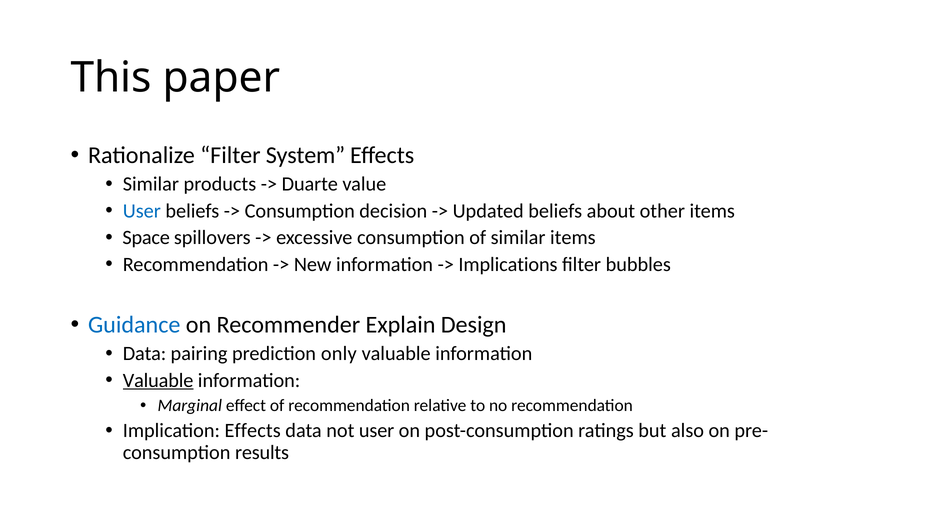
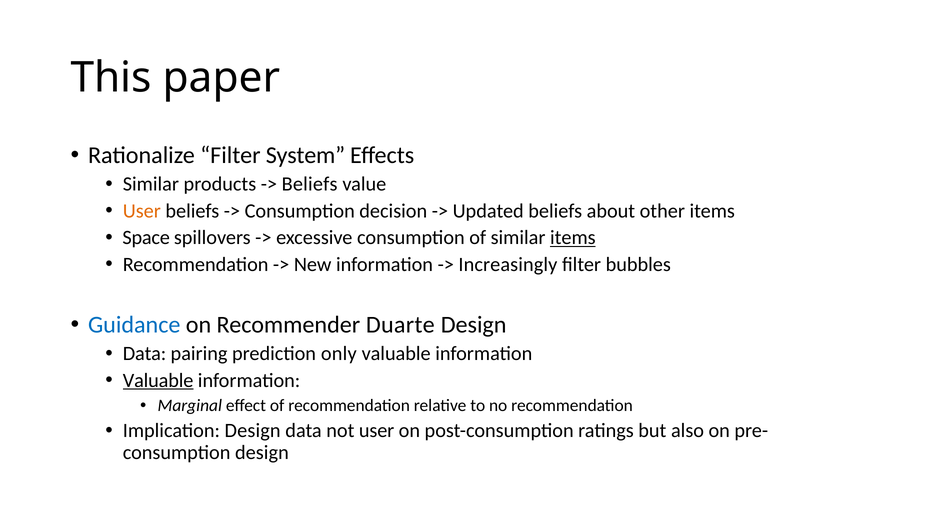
Duarte: Duarte -> Beliefs (310, 184)
User colour: blue -> orange (142, 211)
items underline: none -> present (573, 237)
Implications: Implications -> Increasingly (508, 264)
Explain: Explain -> Duarte (400, 324)
Implication Effects: Effects -> Design (253, 430)
consumption results: results -> design (262, 452)
